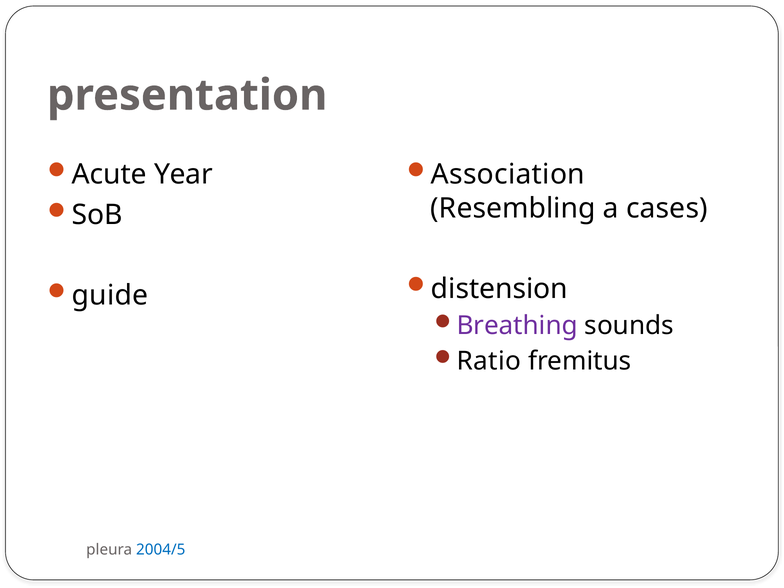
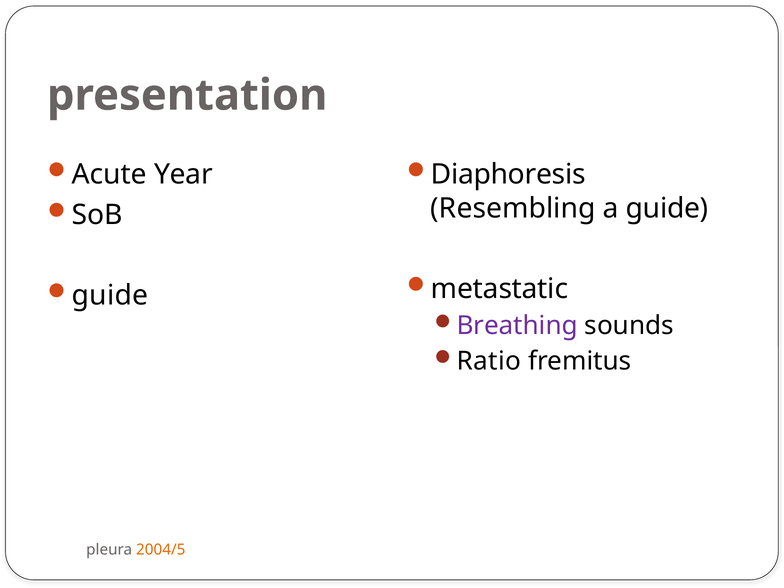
Association: Association -> Diaphoresis (508, 175)
a cases: cases -> guide (667, 209)
distension: distension -> metastatic (500, 289)
2004/5 colour: blue -> orange (161, 550)
